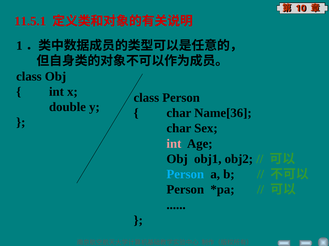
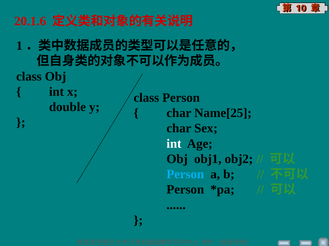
11.5.1: 11.5.1 -> 20.1.6 (30, 21)
Name[36: Name[36 -> Name[25 (223, 113)
int colour: pink -> white (174, 144)
